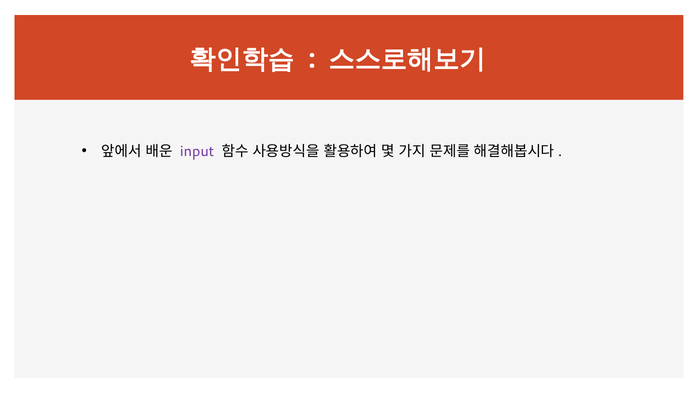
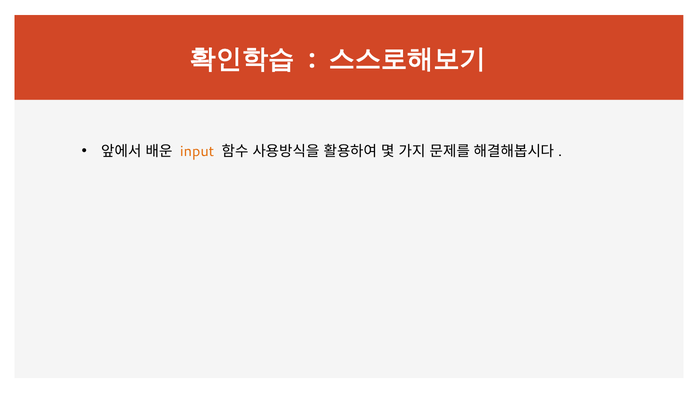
input colour: purple -> orange (197, 151)
